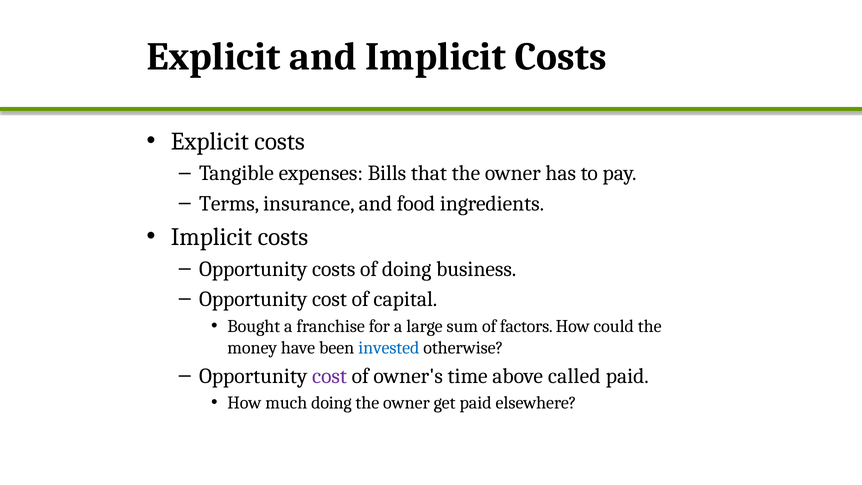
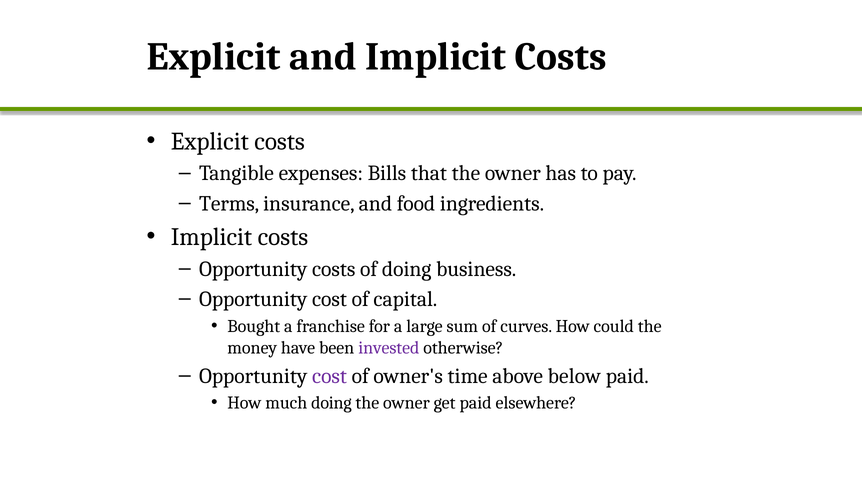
factors: factors -> curves (526, 326)
invested colour: blue -> purple (389, 348)
called: called -> below (574, 376)
